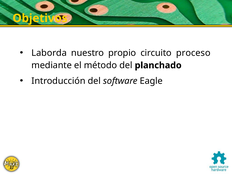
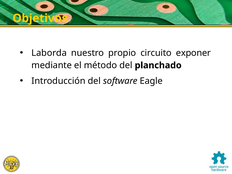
proceso: proceso -> exponer (193, 53)
